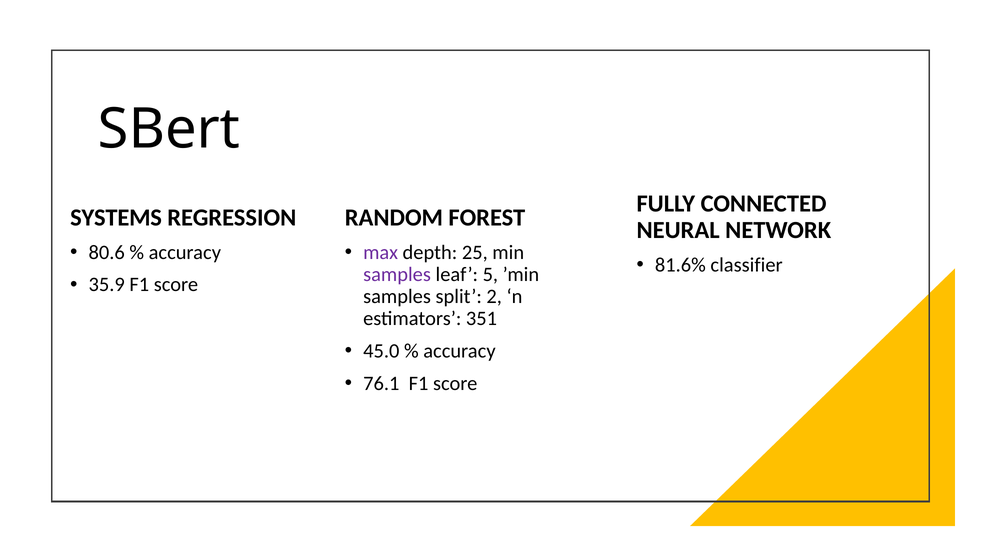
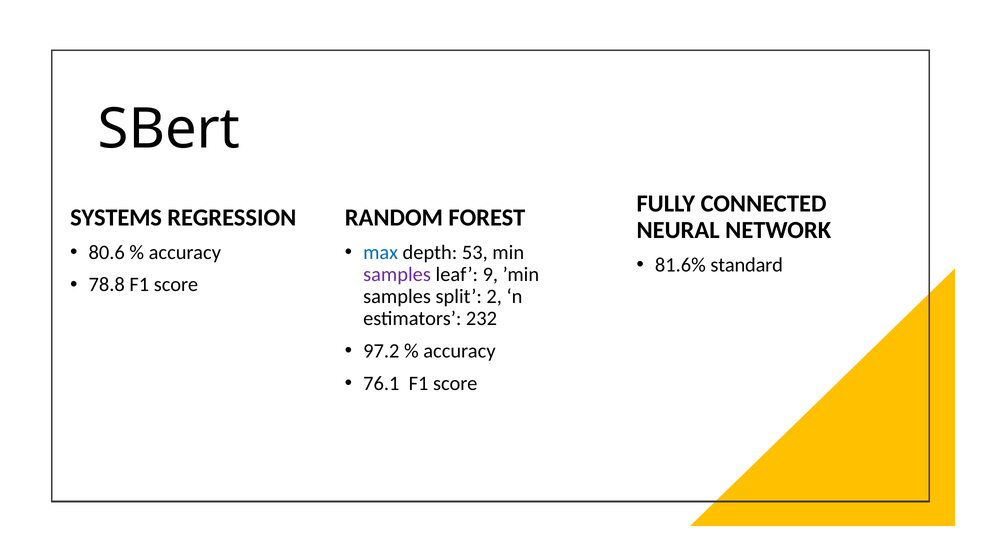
max colour: purple -> blue (381, 252)
25: 25 -> 53 (475, 252)
classifier: classifier -> standard (747, 265)
5: 5 -> 9 (490, 274)
35.9: 35.9 -> 78.8 (107, 285)
351: 351 -> 232 (481, 319)
45.0: 45.0 -> 97.2 (381, 351)
